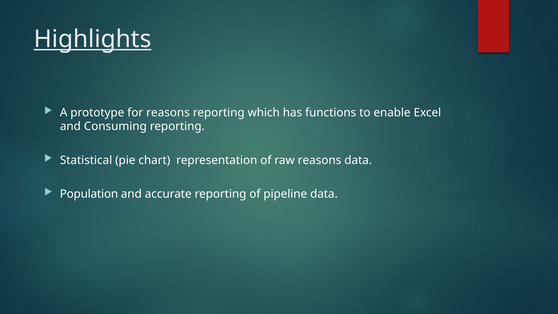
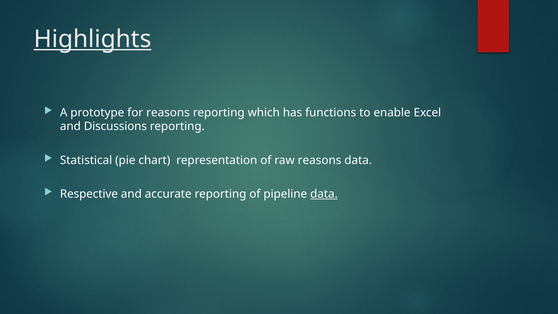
Consuming: Consuming -> Discussions (115, 126)
Population: Population -> Respective (89, 194)
data underline: none -> present (324, 194)
